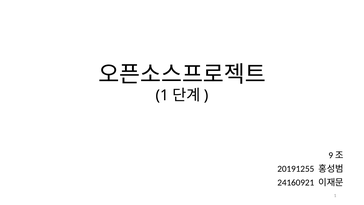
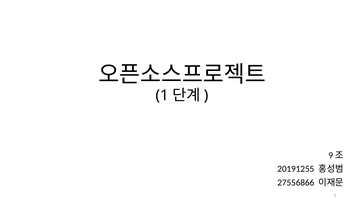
24160921: 24160921 -> 27556866 (296, 182)
